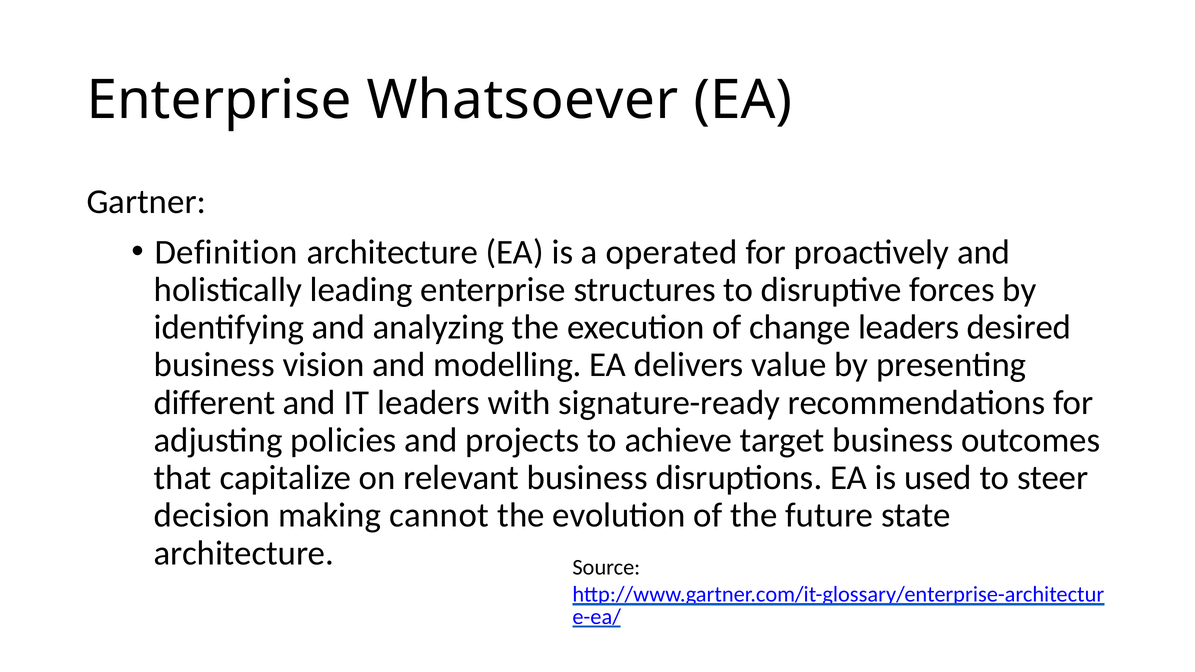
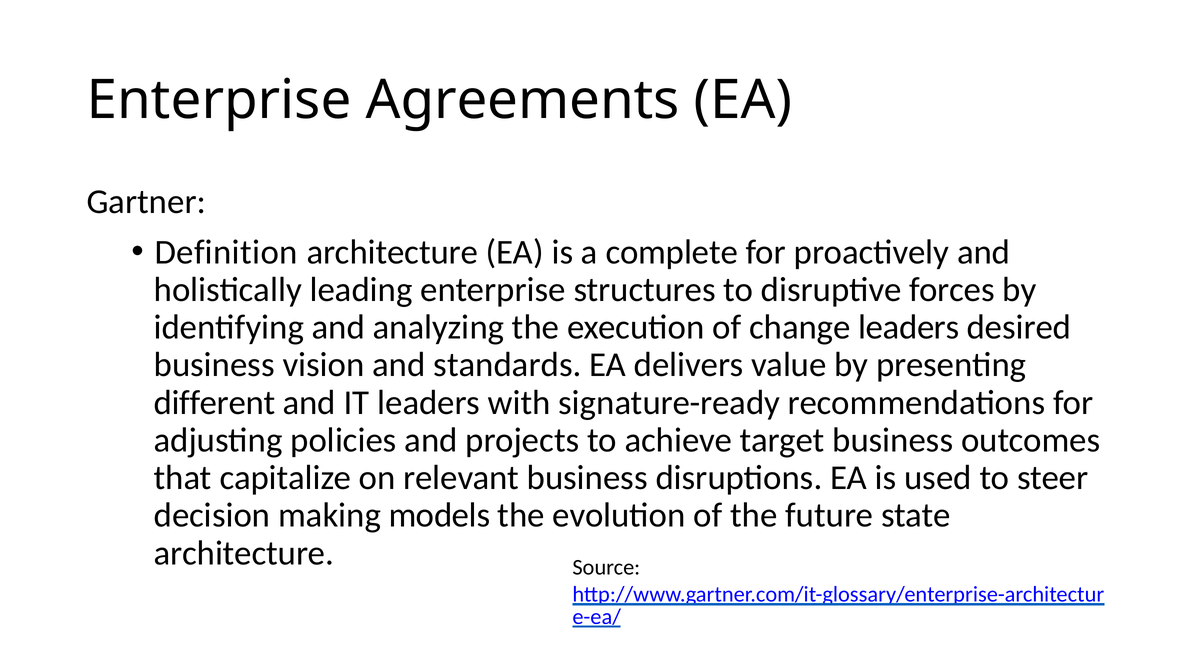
Whatsoever: Whatsoever -> Agreements (523, 100)
operated: operated -> complete (672, 252)
modelling: modelling -> standards (507, 365)
cannot: cannot -> models (439, 516)
